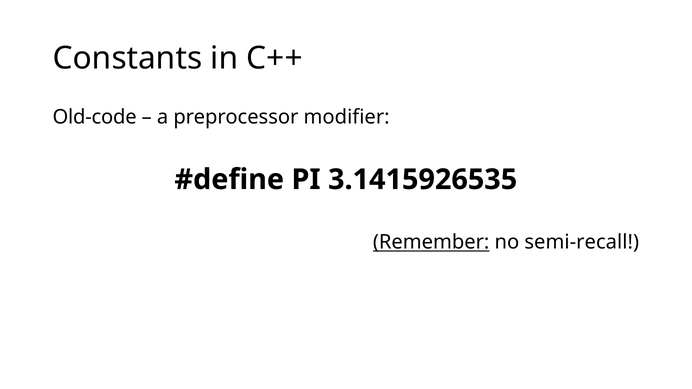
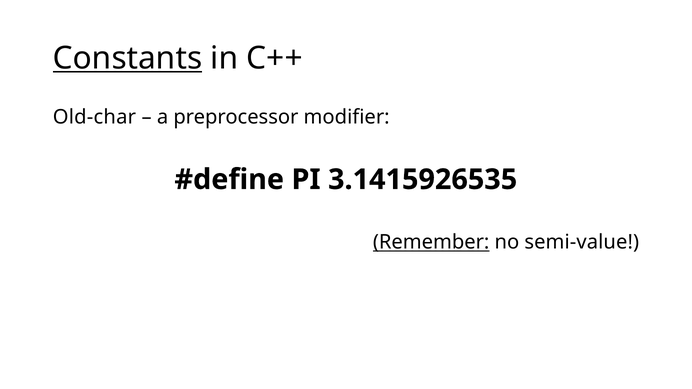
Constants underline: none -> present (127, 58)
Old-code: Old-code -> Old-char (94, 117)
semi-recall: semi-recall -> semi-value (582, 242)
